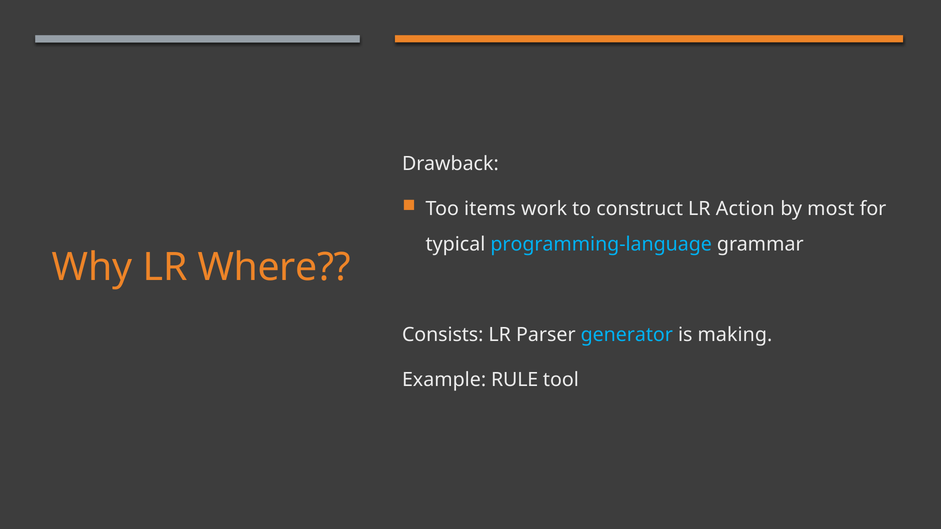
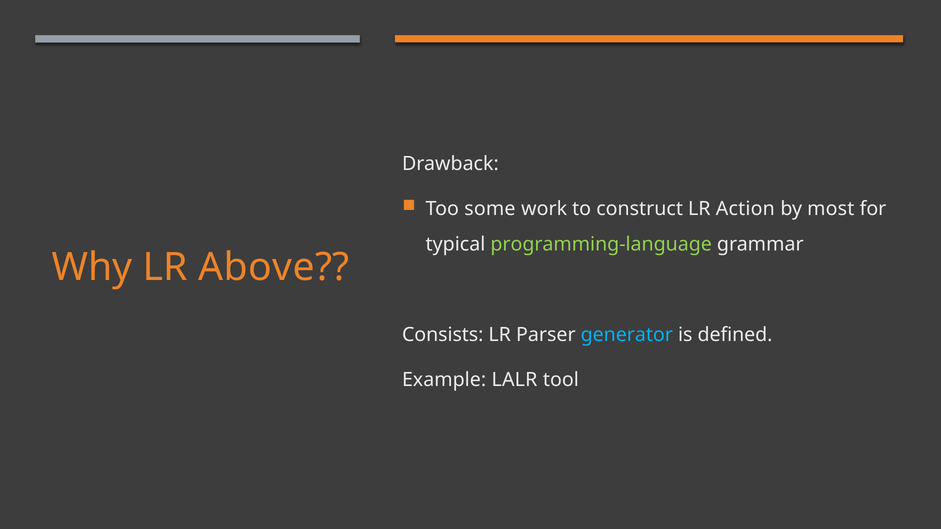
items: items -> some (490, 209)
programming-language colour: light blue -> light green (601, 244)
Where: Where -> Above (274, 267)
making: making -> defined (735, 335)
RULE: RULE -> LALR (514, 380)
